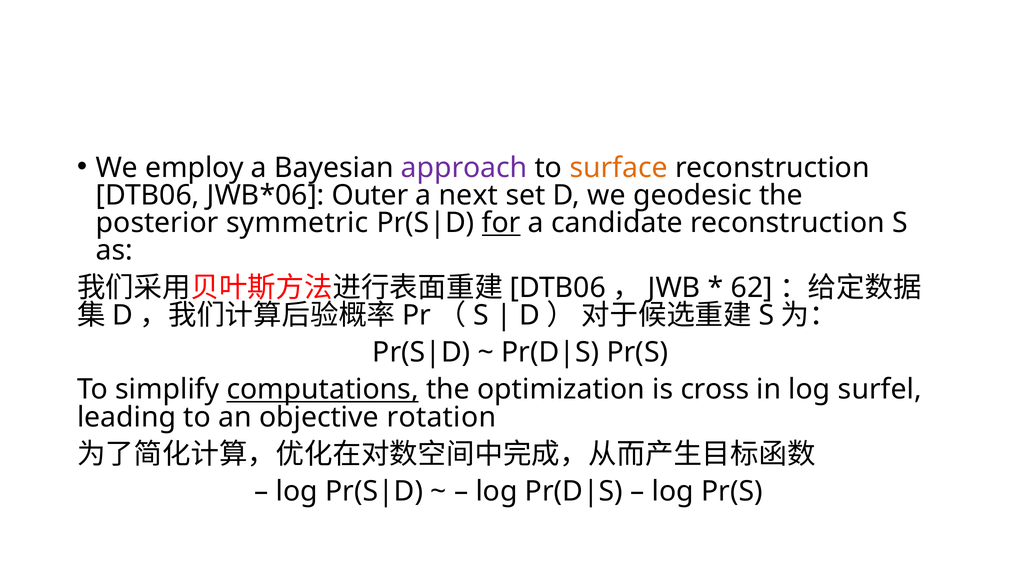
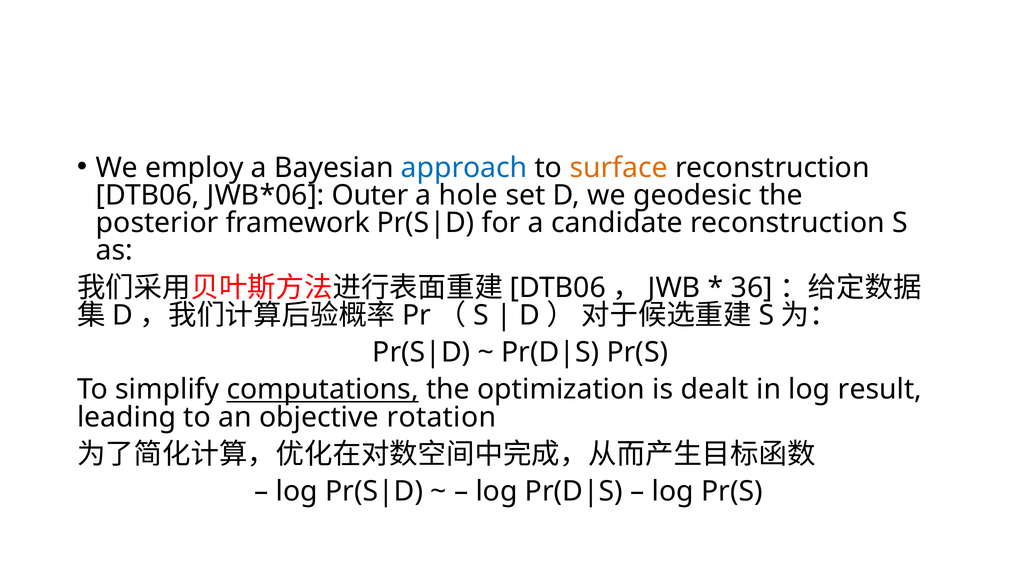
approach colour: purple -> blue (464, 168)
next: next -> hole (468, 195)
symmetric: symmetric -> framework (298, 223)
for underline: present -> none (501, 223)
62: 62 -> 36 (752, 288)
cross: cross -> dealt (715, 390)
surfel: surfel -> result (880, 390)
